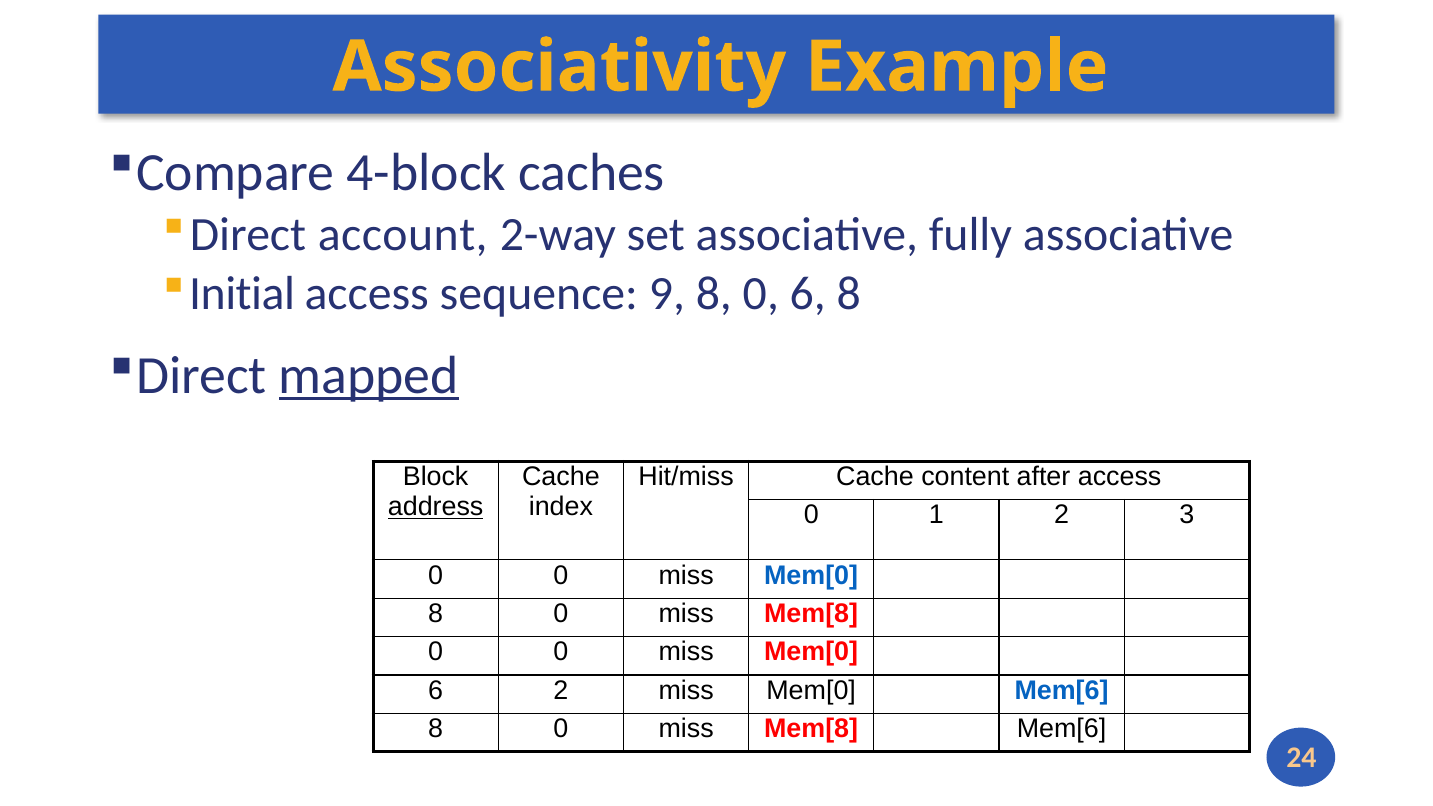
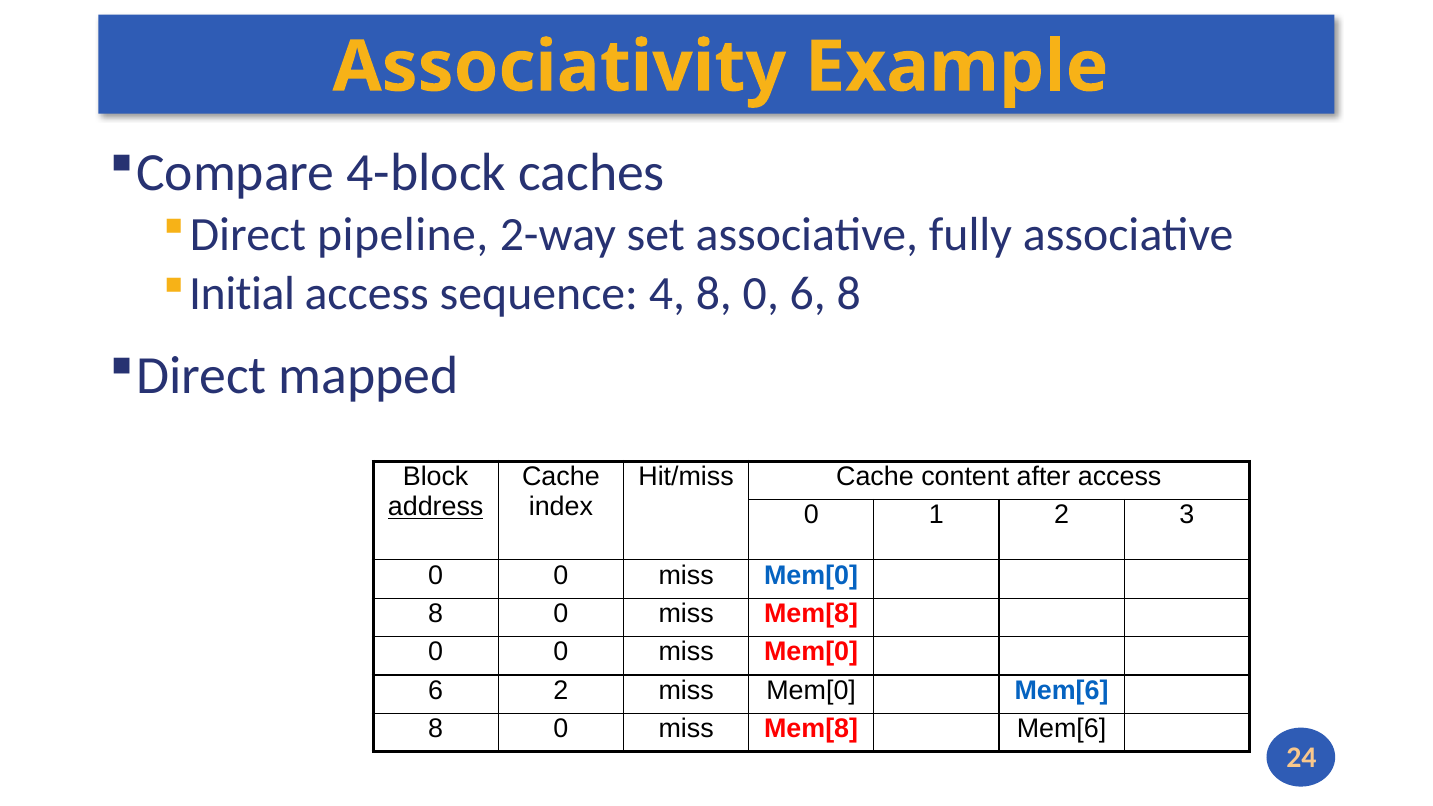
account: account -> pipeline (403, 235)
9: 9 -> 4 (667, 294)
mapped underline: present -> none (369, 376)
